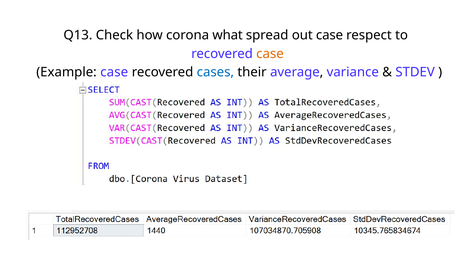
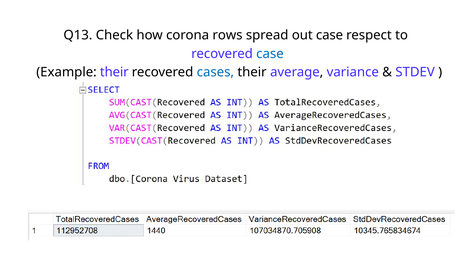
what: what -> rows (228, 35)
case colour: orange -> blue (270, 54)
Example case: case -> their (114, 72)
